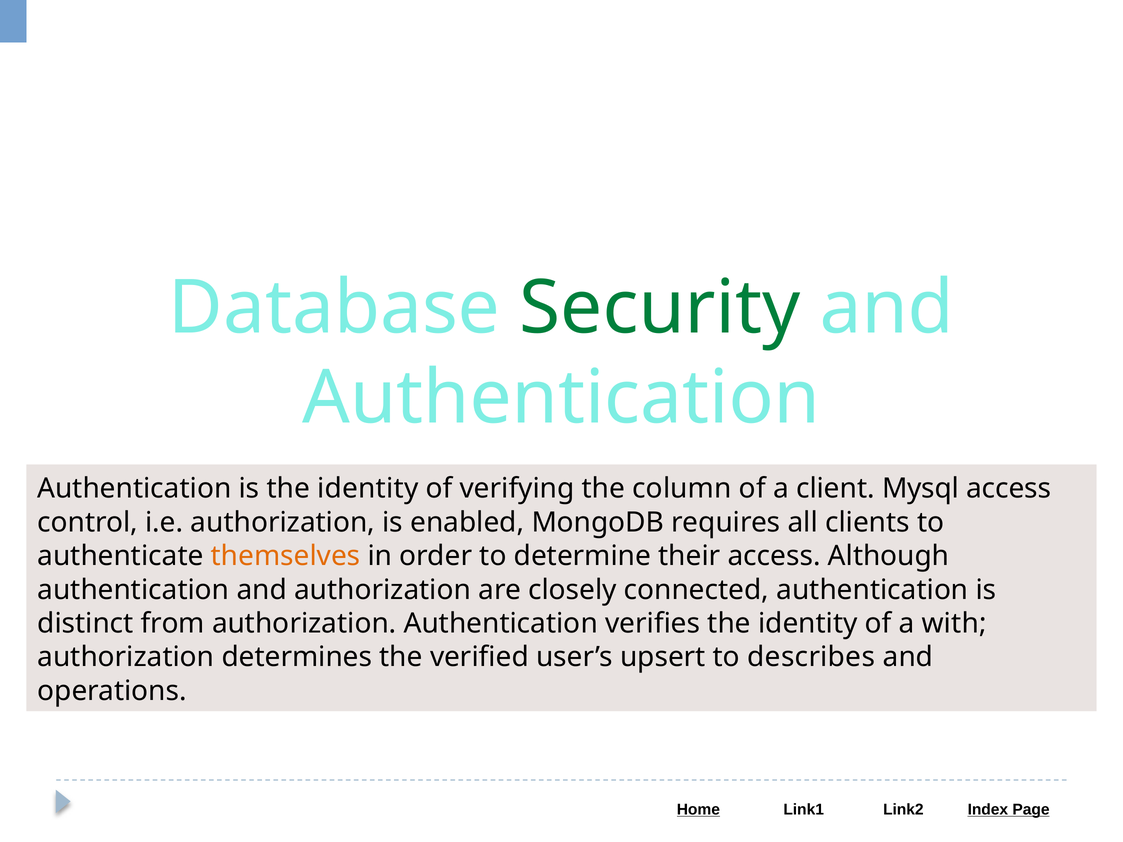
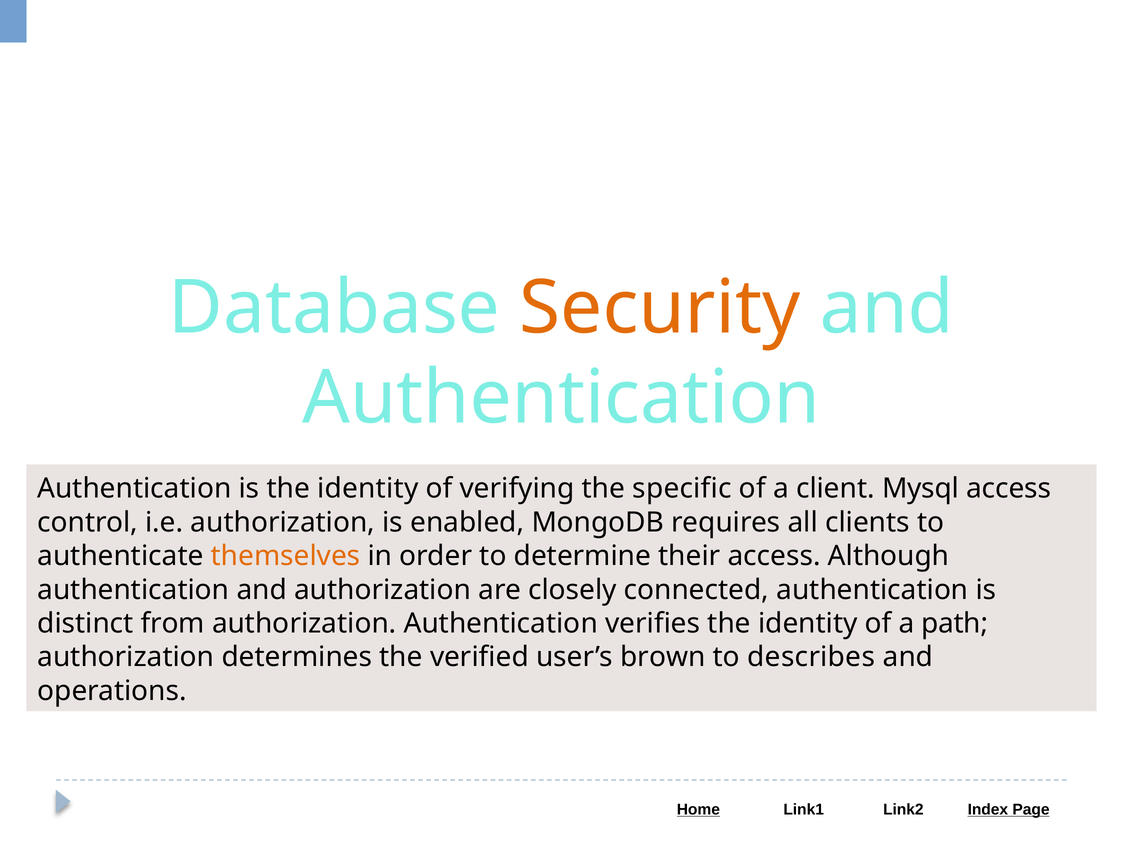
Security colour: green -> orange (660, 308)
column: column -> specific (682, 489)
with: with -> path (955, 624)
upsert: upsert -> brown (663, 657)
